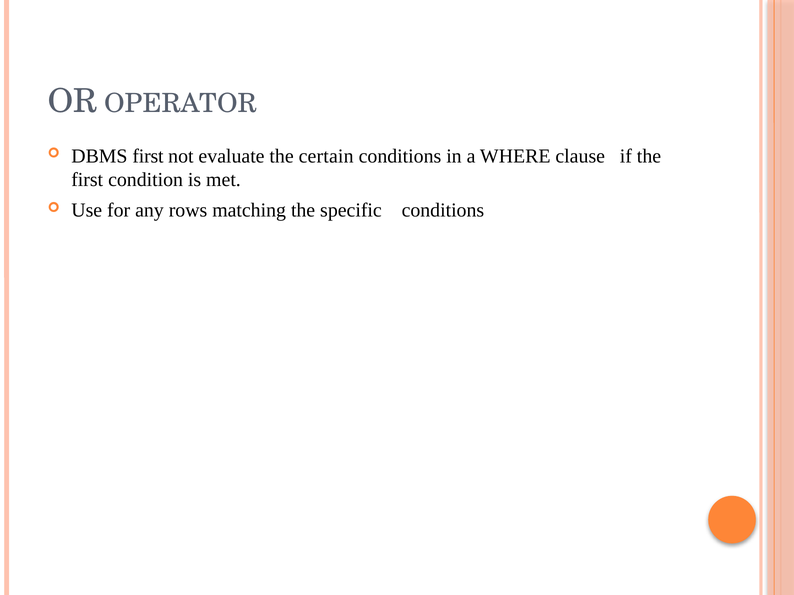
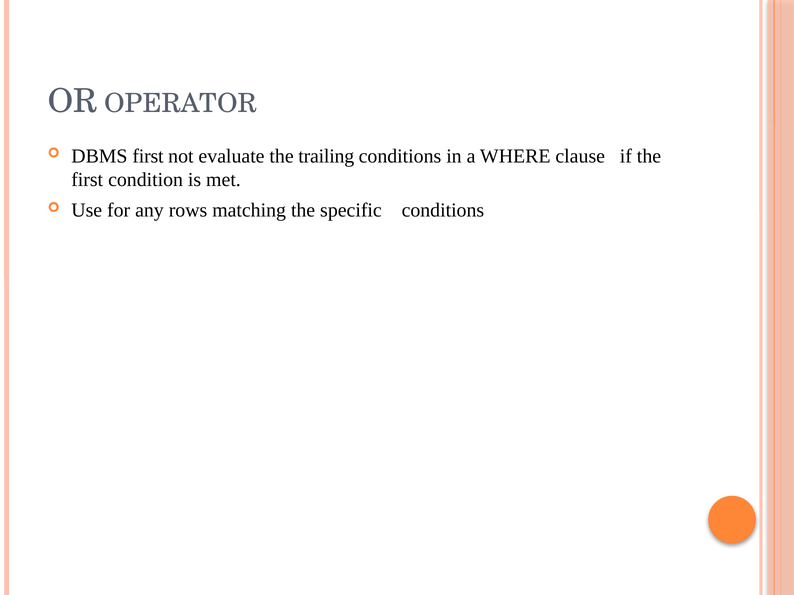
certain: certain -> trailing (326, 156)
